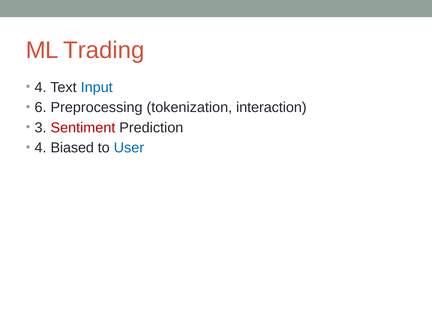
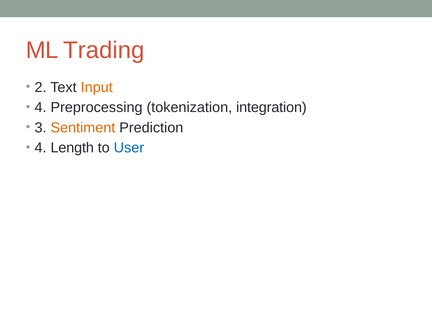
4: 4 -> 2 (41, 87)
Input colour: blue -> orange (97, 87)
6: 6 -> 4 (41, 108)
interaction: interaction -> integration (271, 108)
Sentiment colour: red -> orange (83, 128)
Biased: Biased -> Length (72, 148)
